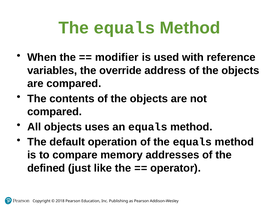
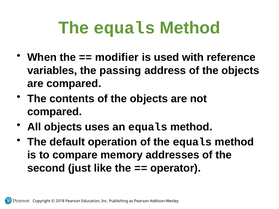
override: override -> passing (120, 71)
defined: defined -> second (46, 168)
